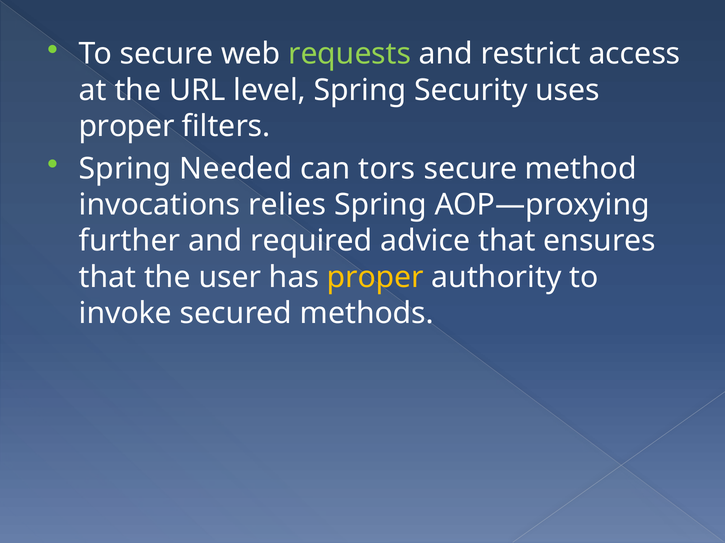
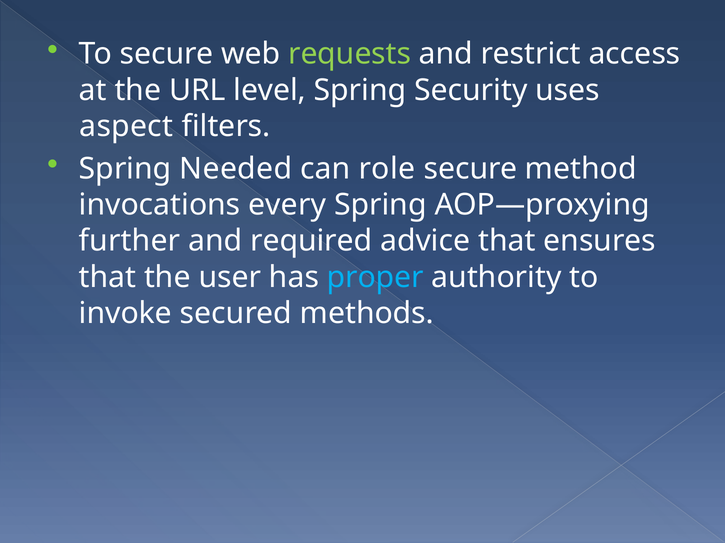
proper: proper -> aspect (126, 126)
tors: tors -> role (387, 169)
relies: relies -> every (287, 205)
proper colour: yellow -> light blue (375, 278)
